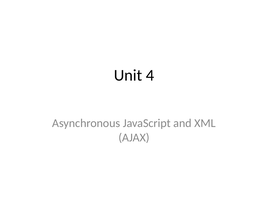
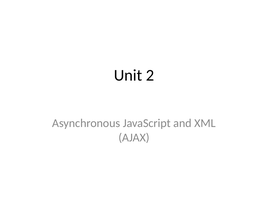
4: 4 -> 2 (150, 75)
